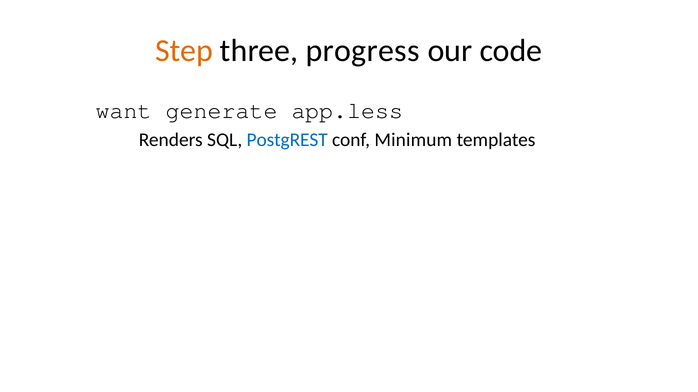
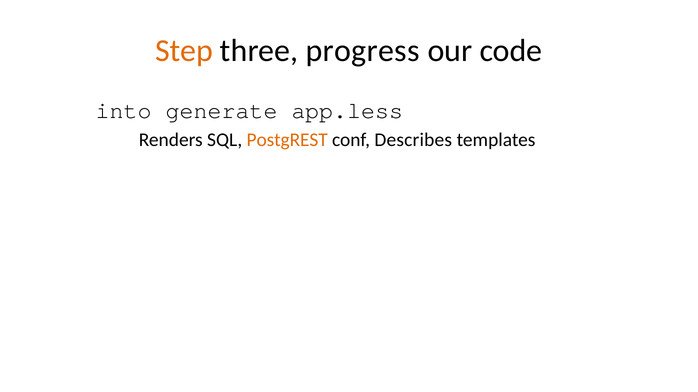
want: want -> into (124, 111)
PostgREST colour: blue -> orange (287, 140)
Minimum: Minimum -> Describes (413, 140)
